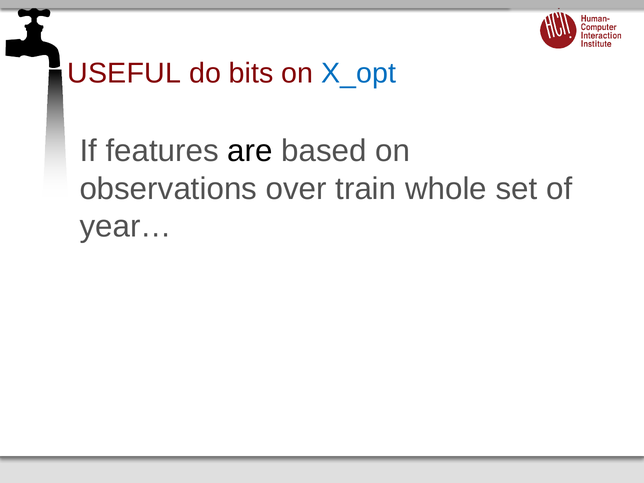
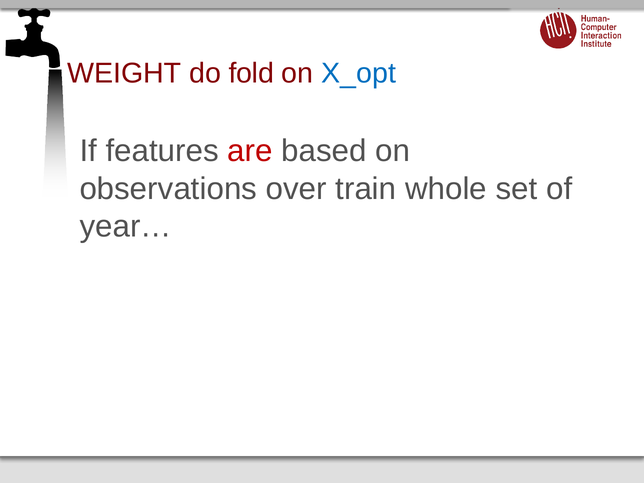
USEFUL: USEFUL -> WEIGHT (124, 73)
bits: bits -> fold (251, 73)
are colour: black -> red (250, 151)
